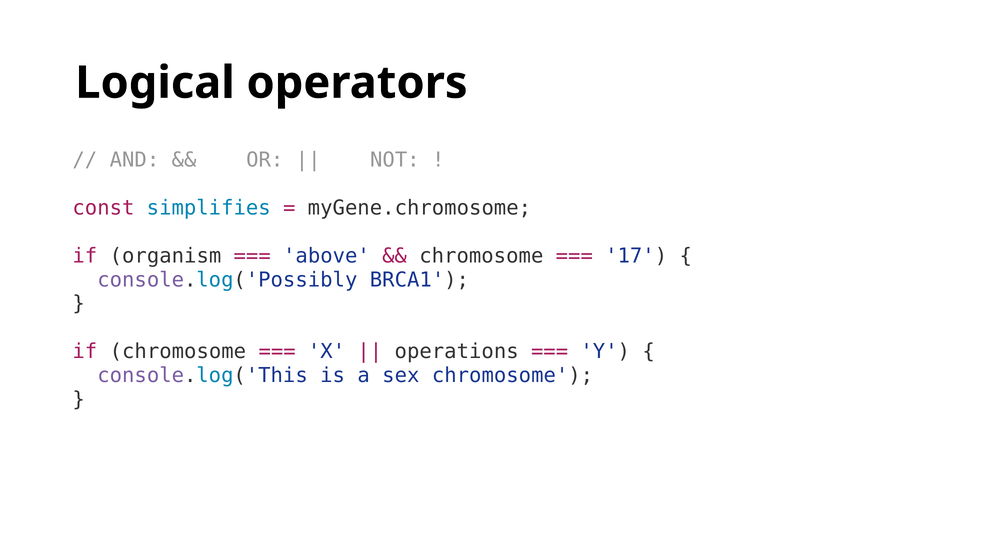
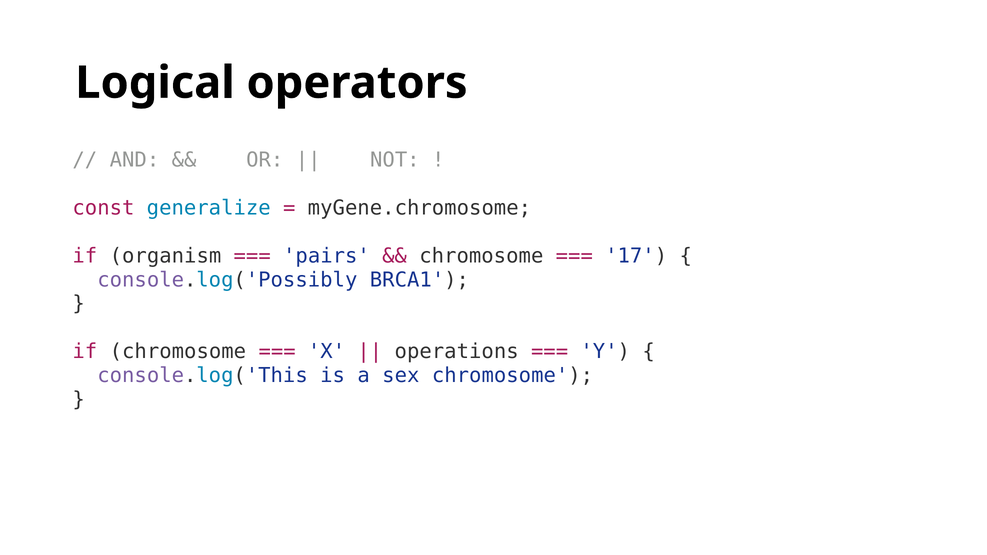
simplifies: simplifies -> generalize (209, 208)
above: above -> pairs (326, 256)
